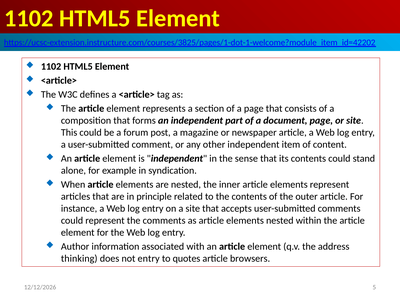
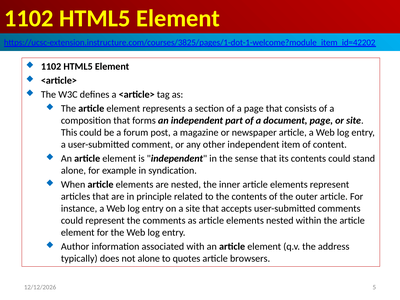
thinking: thinking -> typically (79, 258)
not entry: entry -> alone (149, 258)
